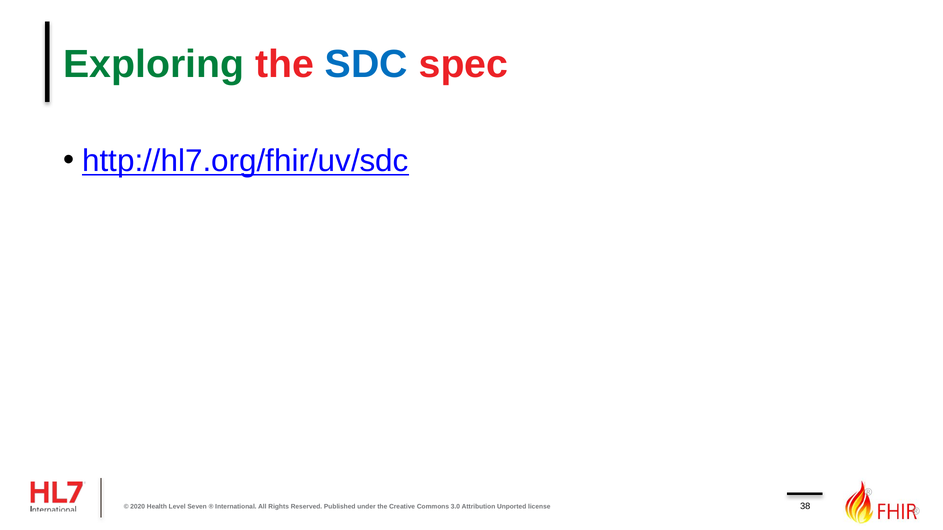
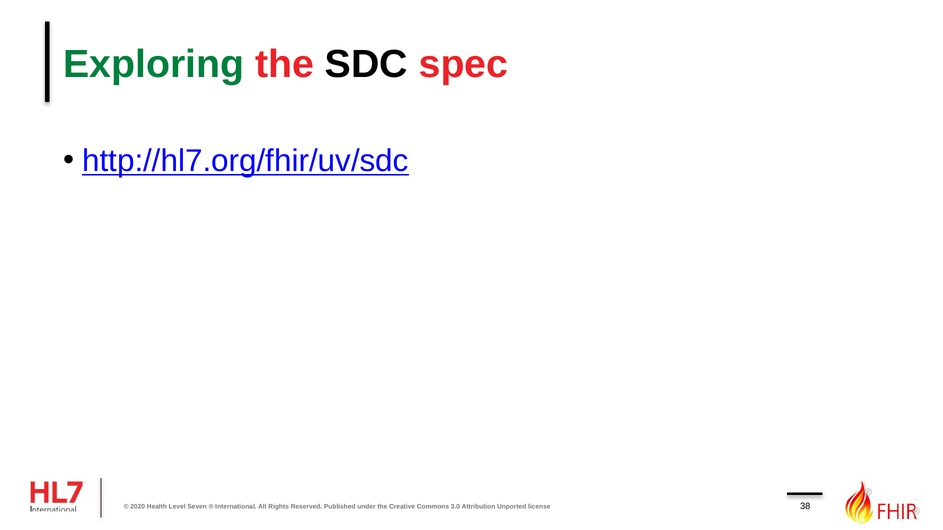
SDC colour: blue -> black (366, 64)
